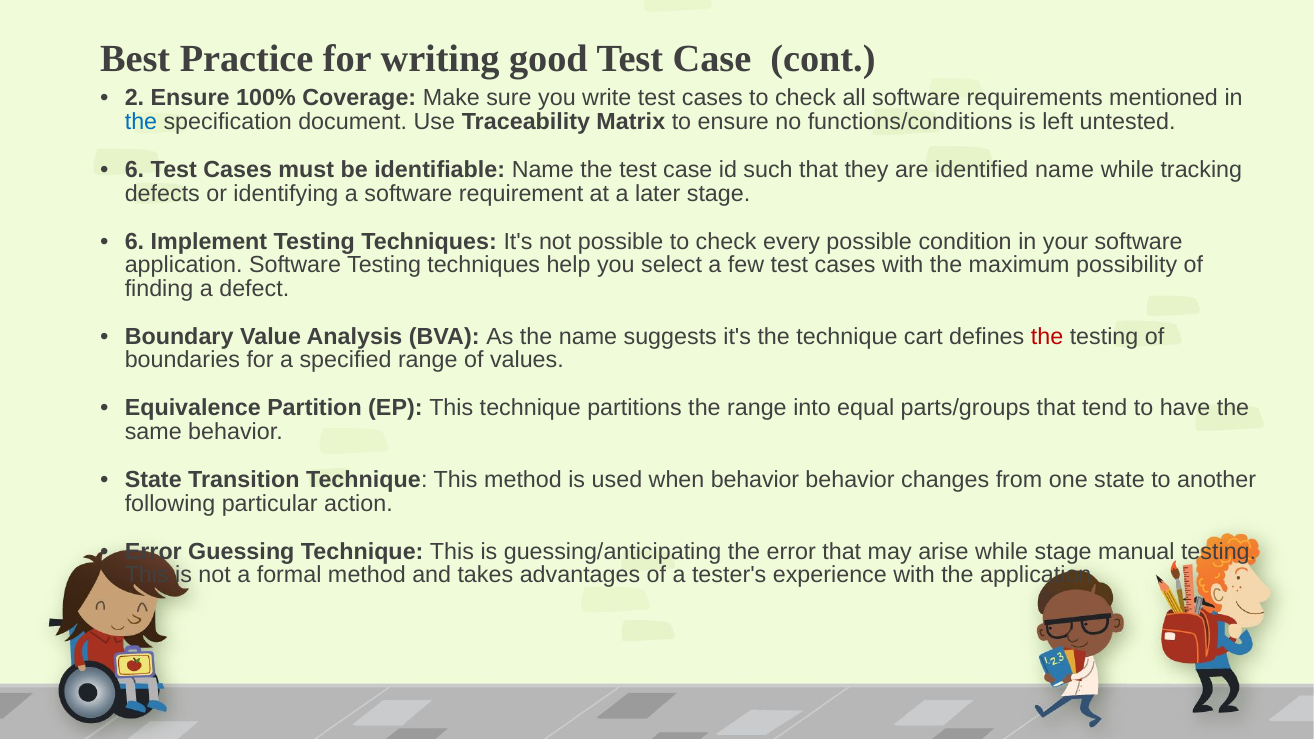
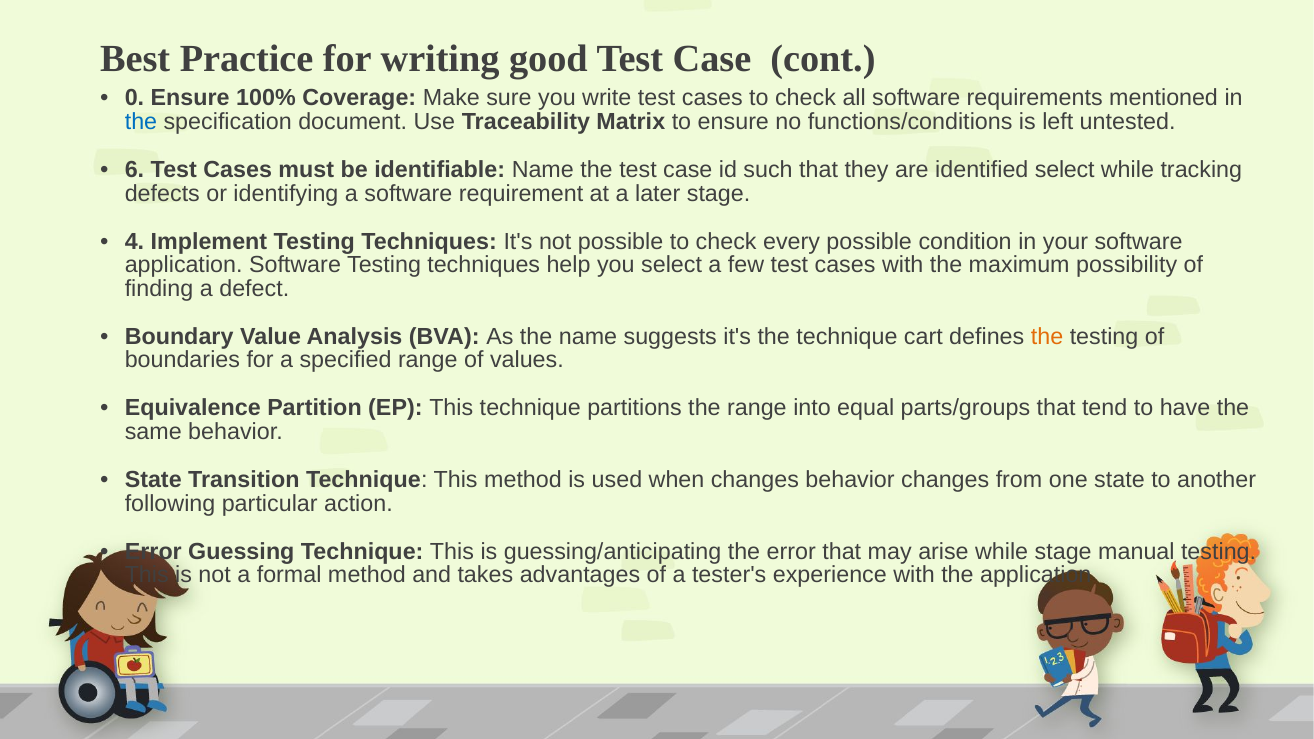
2: 2 -> 0 (134, 98)
identified name: name -> select (1065, 170)
6: 6 -> 4 (134, 242)
the colour: red -> orange (1047, 337)
when behavior: behavior -> changes (755, 480)
